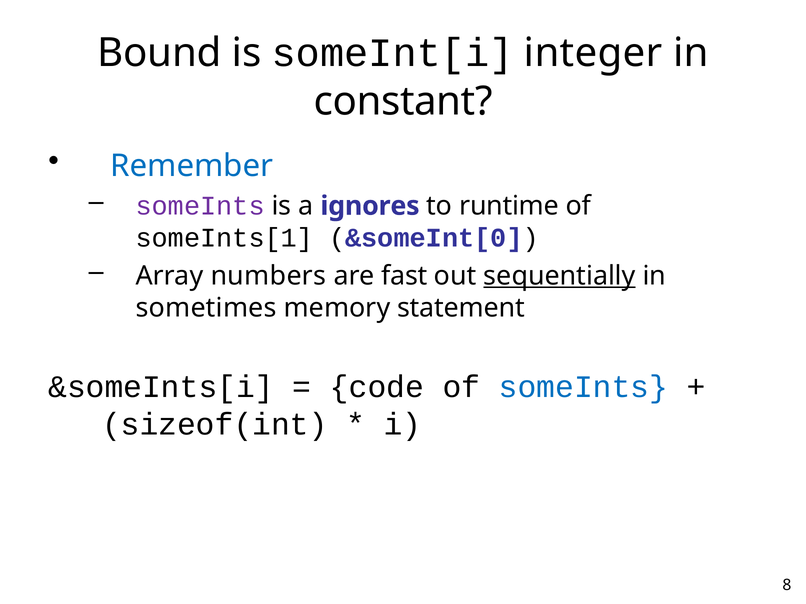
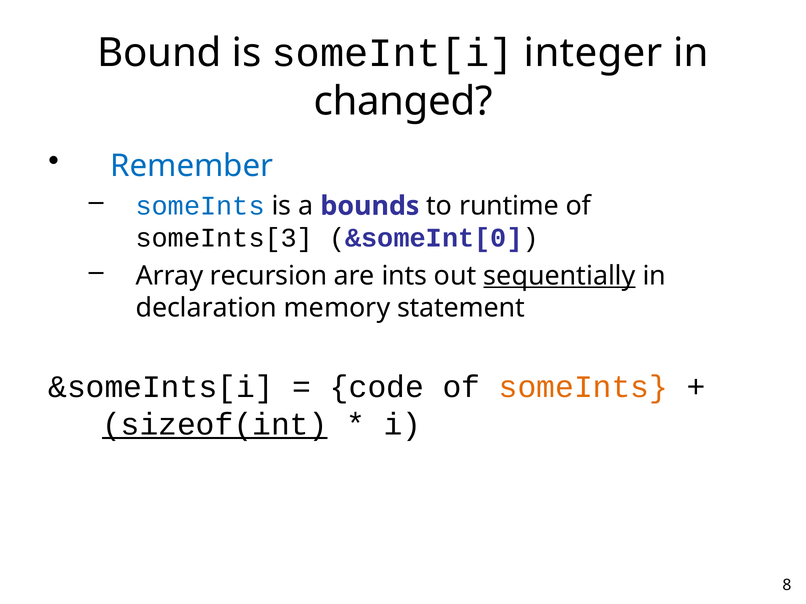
constant: constant -> changed (403, 102)
someInts colour: purple -> blue (200, 206)
ignores: ignores -> bounds (370, 206)
someInts[1: someInts[1 -> someInts[3 (224, 238)
numbers: numbers -> recursion (269, 276)
fast: fast -> ints (404, 276)
sometimes: sometimes -> declaration (206, 308)
someInts colour: blue -> orange (583, 387)
sizeof(int underline: none -> present (215, 425)
